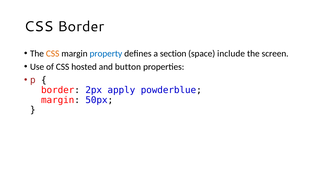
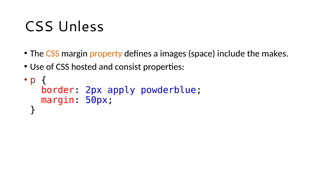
CSS Border: Border -> Unless (81, 27)
property colour: blue -> orange (106, 53)
section: section -> images (173, 53)
screen: screen -> makes (275, 53)
button: button -> consist (128, 67)
